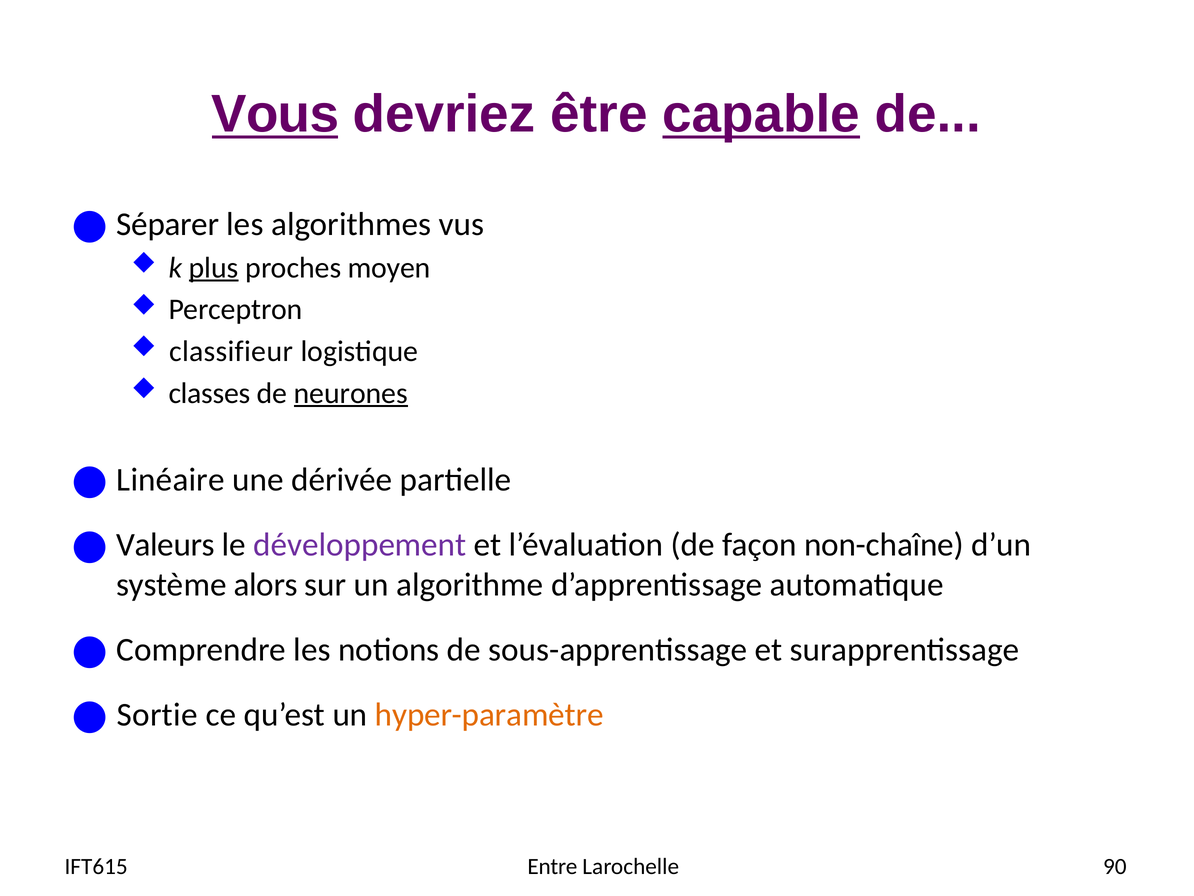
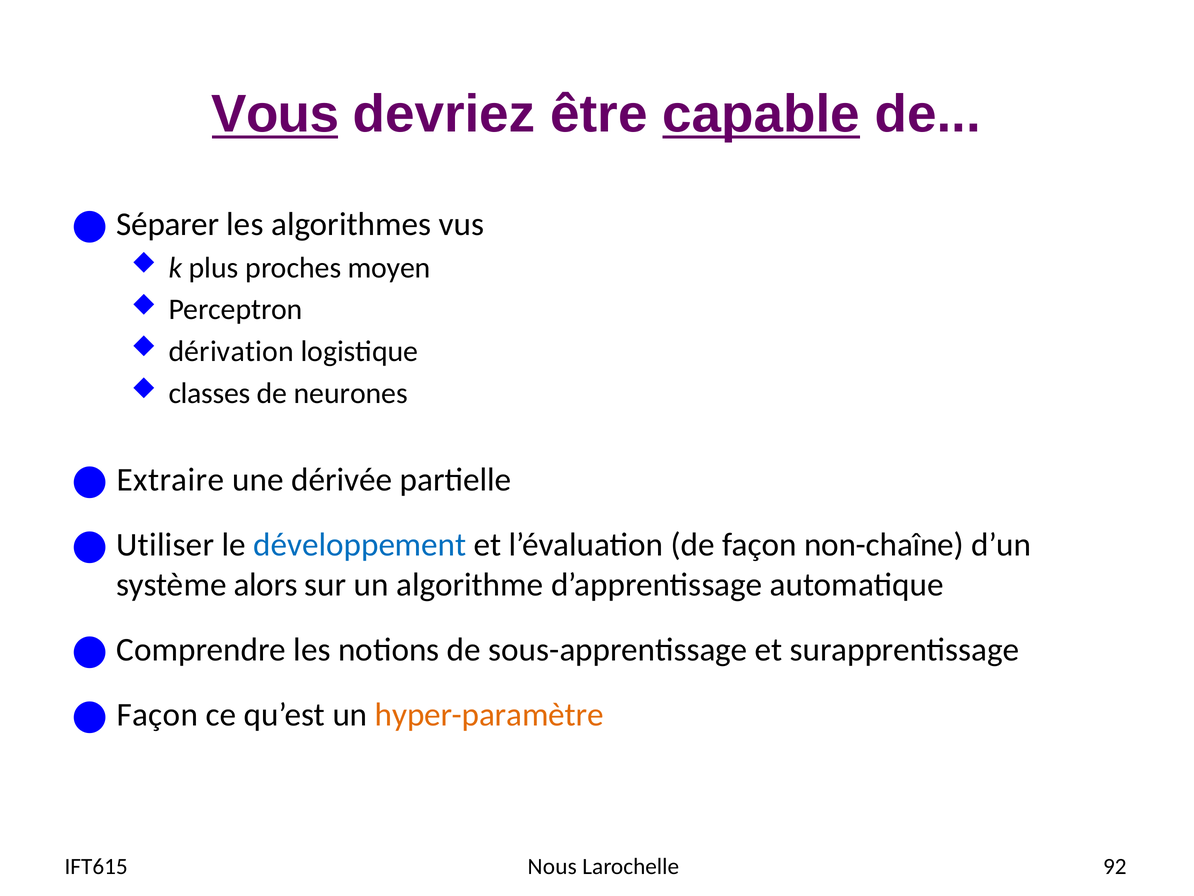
plus underline: present -> none (214, 268)
classifieur: classifieur -> dérivation (231, 351)
neurones underline: present -> none (351, 393)
Linéaire: Linéaire -> Extraire (170, 479)
Valeurs: Valeurs -> Utiliser (165, 544)
développement colour: purple -> blue (360, 544)
Sortie: Sortie -> Façon (157, 714)
Entre: Entre -> Nous (552, 866)
90: 90 -> 92 (1115, 866)
